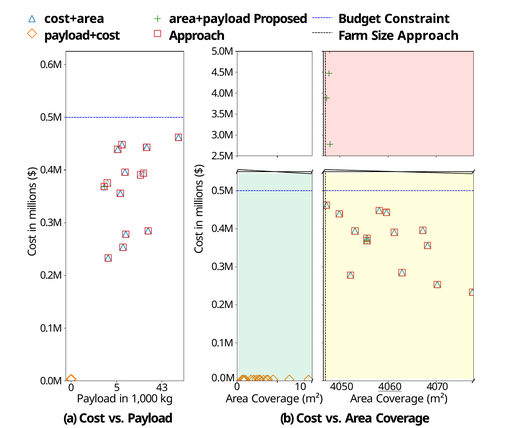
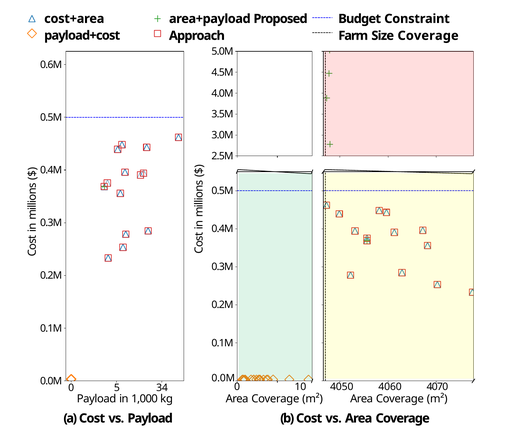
Size Approach: Approach -> Coverage (428, 36)
4060 underline: present -> none (390, 386)
43: 43 -> 34 (162, 387)
